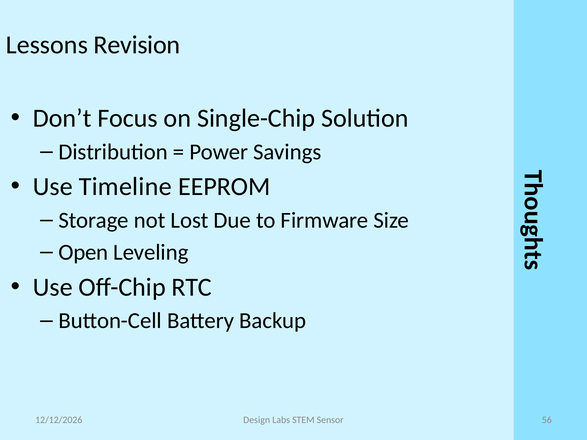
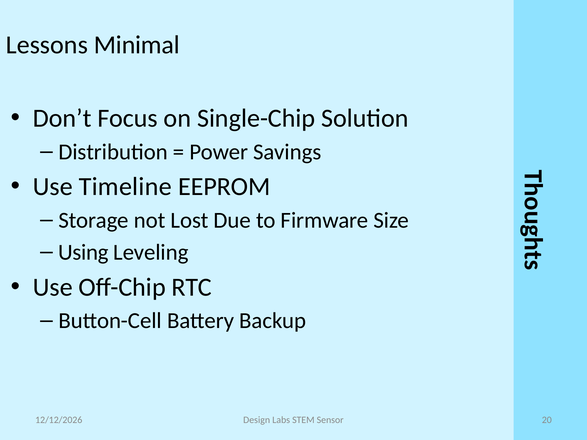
Revision: Revision -> Minimal (137, 45)
Open: Open -> Using (83, 252)
56: 56 -> 20 (547, 420)
